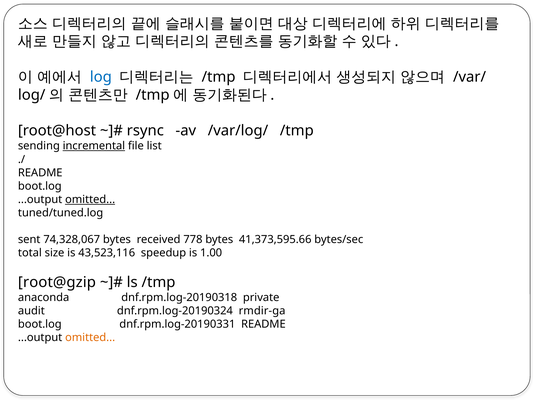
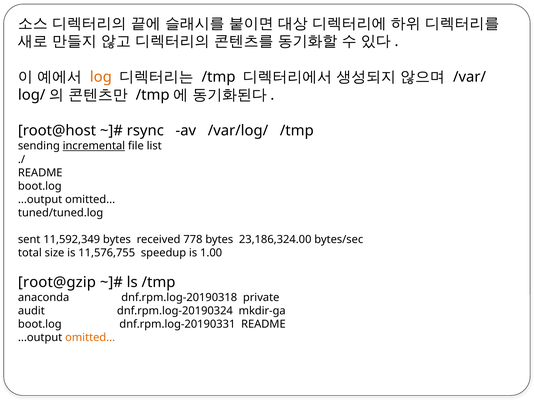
log colour: blue -> orange (101, 77)
omitted underline: present -> none (90, 199)
74,328,067: 74,328,067 -> 11,592,349 (72, 239)
41,373,595.66: 41,373,595.66 -> 23,186,324.00 (275, 239)
43,523,116: 43,523,116 -> 11,576,755 (107, 253)
rmdir-ga: rmdir-ga -> mkdir-ga (262, 310)
